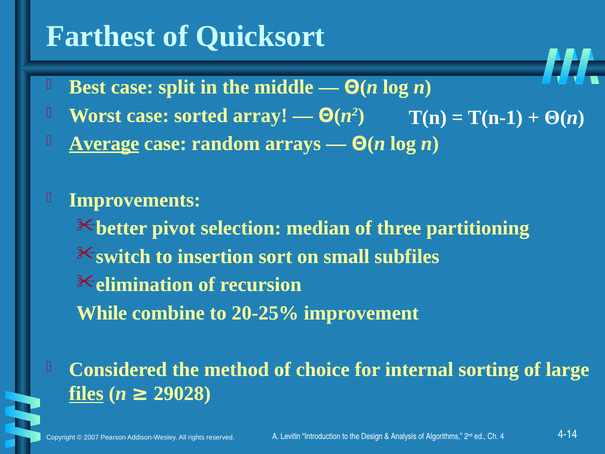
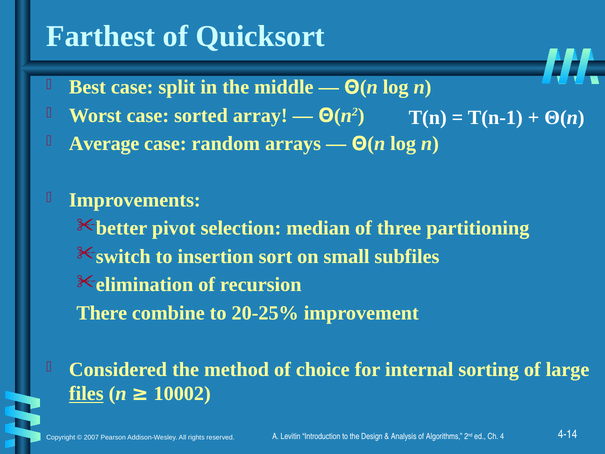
Average underline: present -> none (104, 144)
While: While -> There (102, 313)
29028: 29028 -> 10002 (182, 394)
